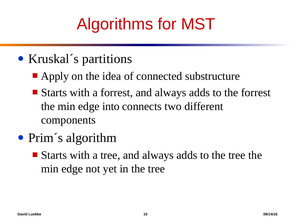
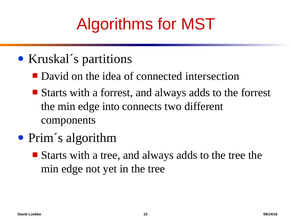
Apply: Apply -> David (55, 76)
substructure: substructure -> intersection (212, 76)
